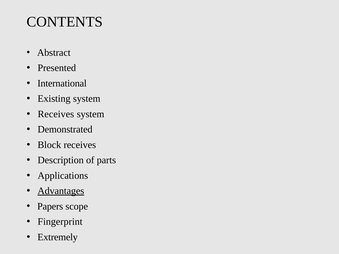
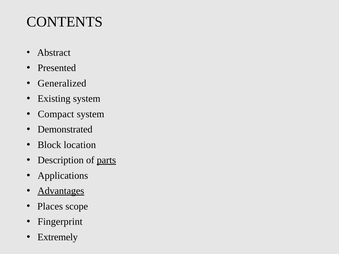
International: International -> Generalized (62, 83)
Receives: Receives -> Compact (56, 114)
Block receives: receives -> location (80, 145)
parts underline: none -> present (106, 160)
Papers: Papers -> Places (50, 206)
